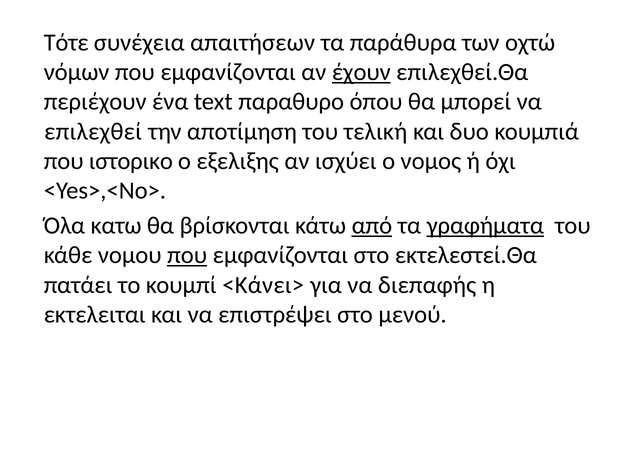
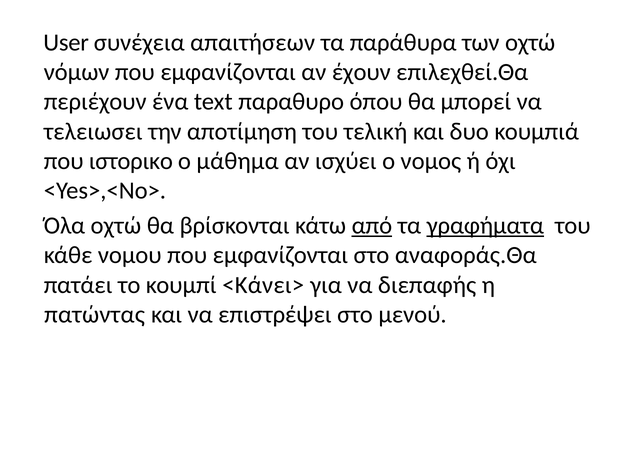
Τότε: Τότε -> User (66, 43)
έχουν underline: present -> none (361, 72)
επιλεχθεί: επιλεχθεί -> τελειωσει (93, 132)
εξελιξης: εξελιξης -> μάθημα (238, 161)
Όλα κατω: κατω -> οχτώ (116, 226)
που underline: present -> none (187, 256)
εκτελεστεί.Θα: εκτελεστεί.Θα -> αναφοράς.Θα (466, 256)
εκτελειται: εκτελειται -> πατώντας (95, 315)
